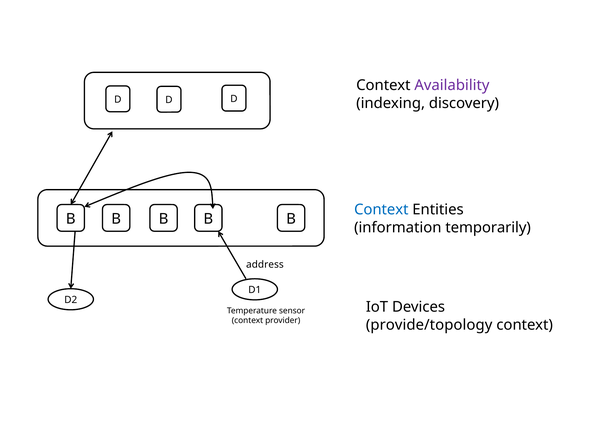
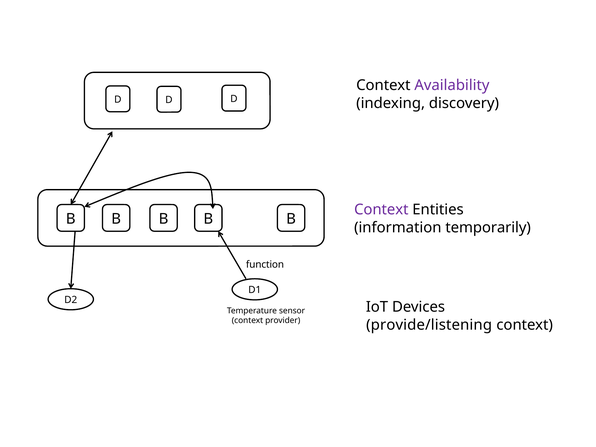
Context colour: blue -> purple (381, 210)
address: address -> function (265, 265)
provide/topology: provide/topology -> provide/listening (429, 325)
